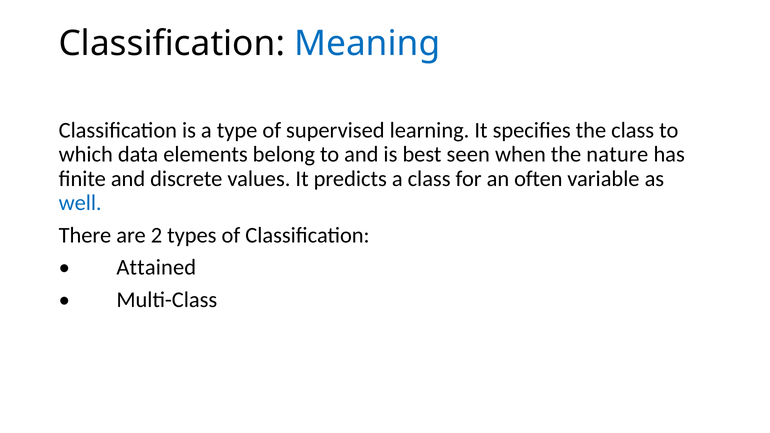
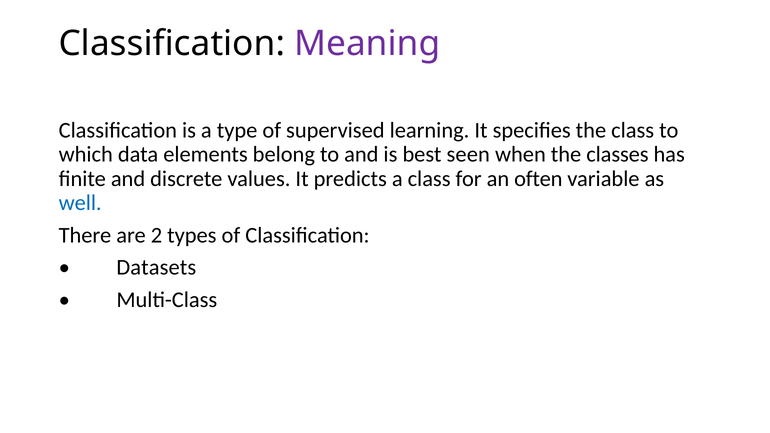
Meaning colour: blue -> purple (367, 44)
nature: nature -> classes (617, 154)
Attained: Attained -> Datasets (156, 268)
